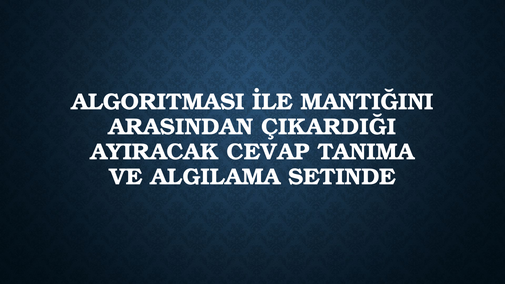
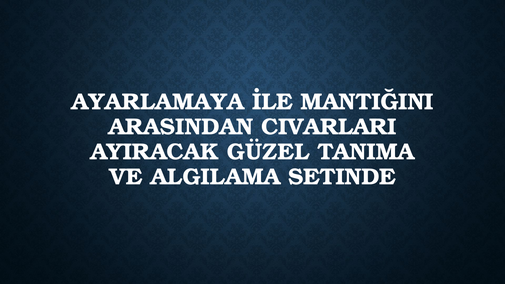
ALGORITMASI: ALGORITMASI -> AYARLAMAYA (158, 102)
ÇIKARDIĞI: ÇIKARDIĞI -> CIVARLARI (329, 127)
CEVAP: CEVAP -> GÜZEL (268, 152)
